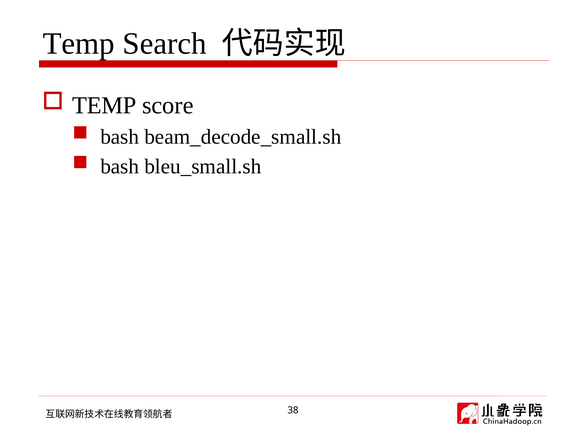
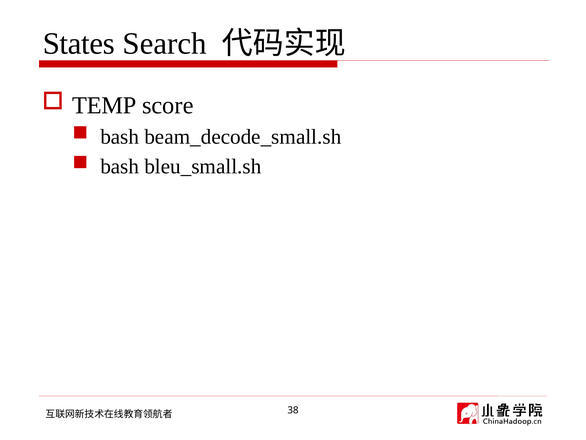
Temp: Temp -> States (79, 44)
